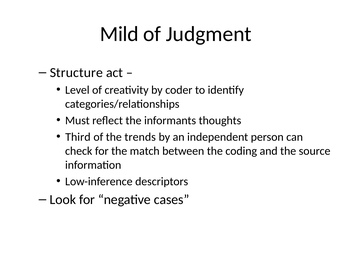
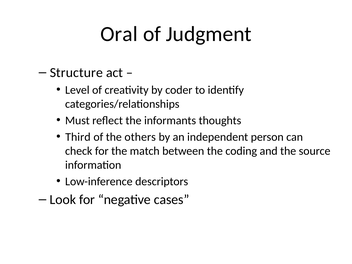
Mild: Mild -> Oral (119, 34)
trends: trends -> others (140, 137)
